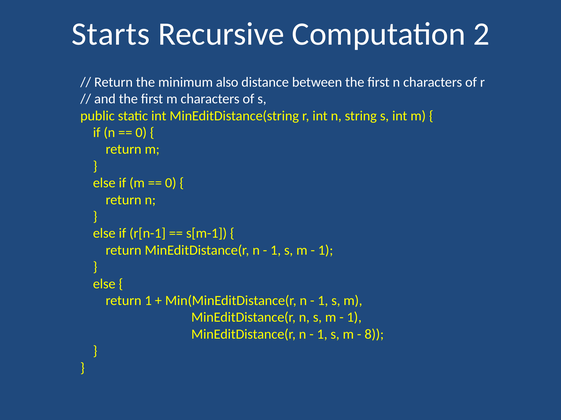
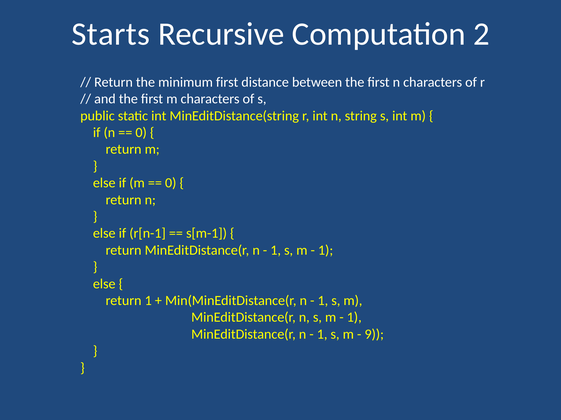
minimum also: also -> first (227, 82)
8: 8 -> 9 (374, 335)
